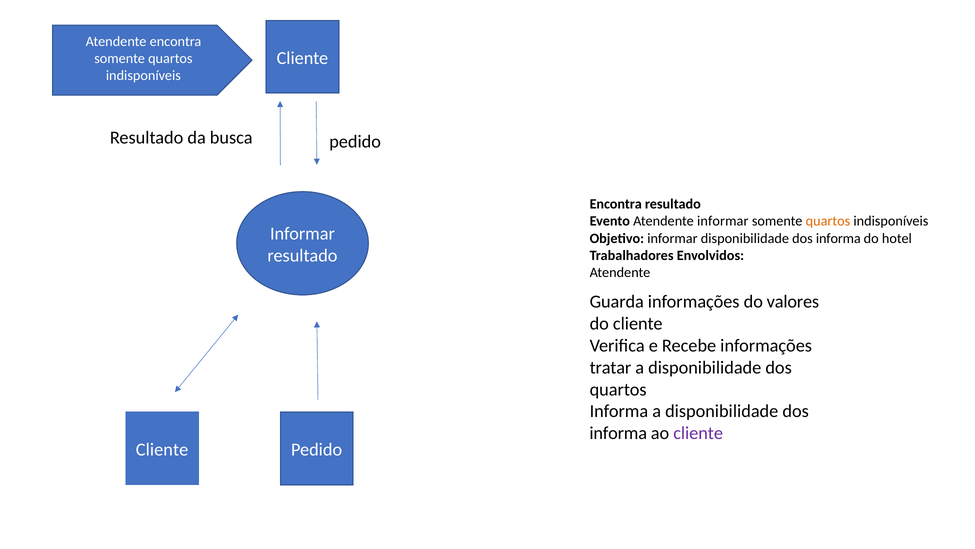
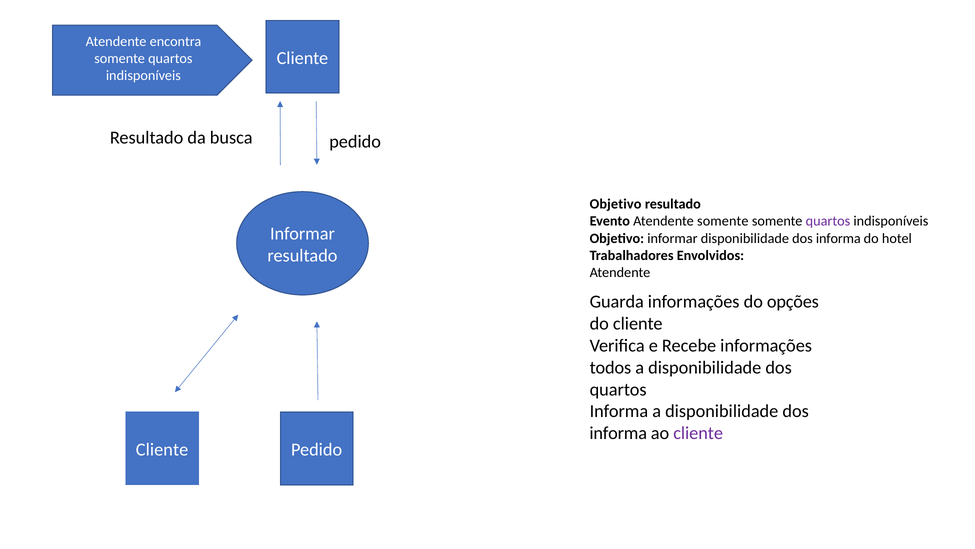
Encontra: Encontra -> Objetivo (616, 204)
Atendente informar: informar -> somente (723, 221)
quartos colour: orange -> purple (828, 221)
valores: valores -> opções (793, 301)
tratar: tratar -> todos (610, 367)
